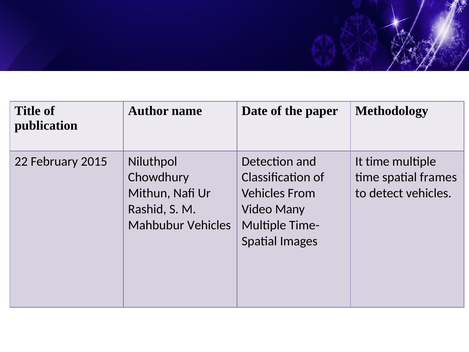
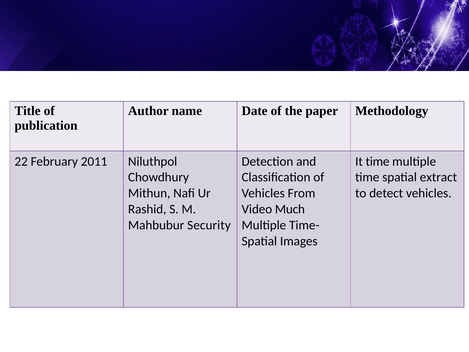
2015: 2015 -> 2011 (94, 161)
frames: frames -> extract (438, 177)
Many: Many -> Much (290, 209)
Mahbubur Vehicles: Vehicles -> Security (209, 225)
